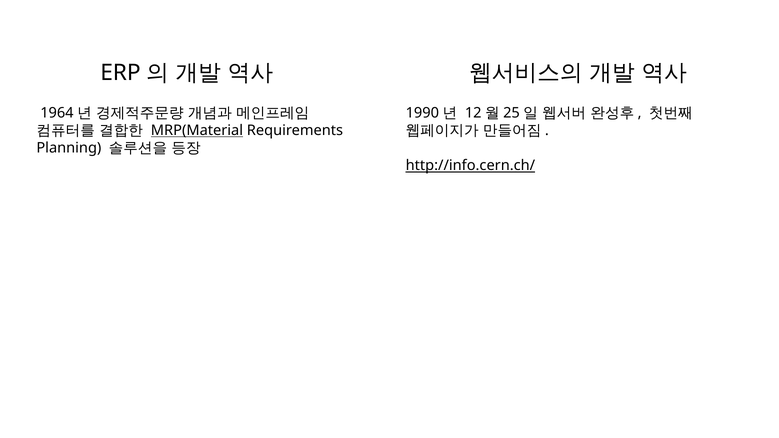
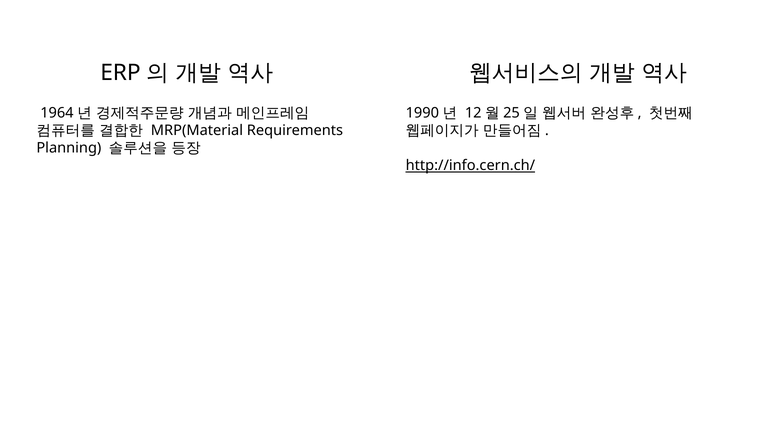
MRP(Material underline: present -> none (197, 131)
